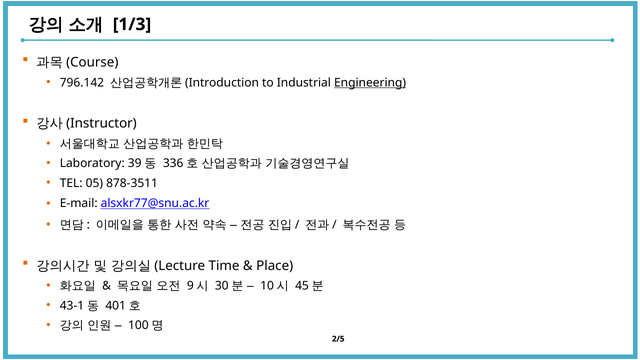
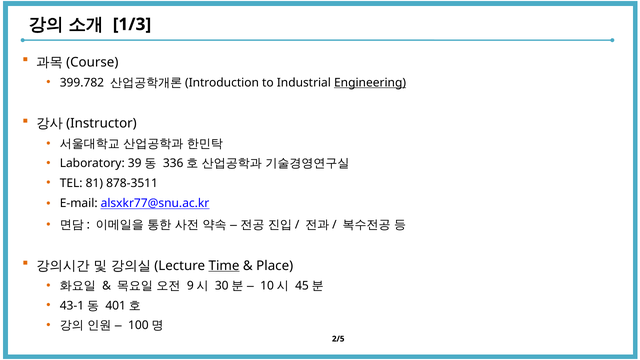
796.142: 796.142 -> 399.782 (82, 83)
05: 05 -> 81 (94, 183)
Time underline: none -> present (224, 266)
